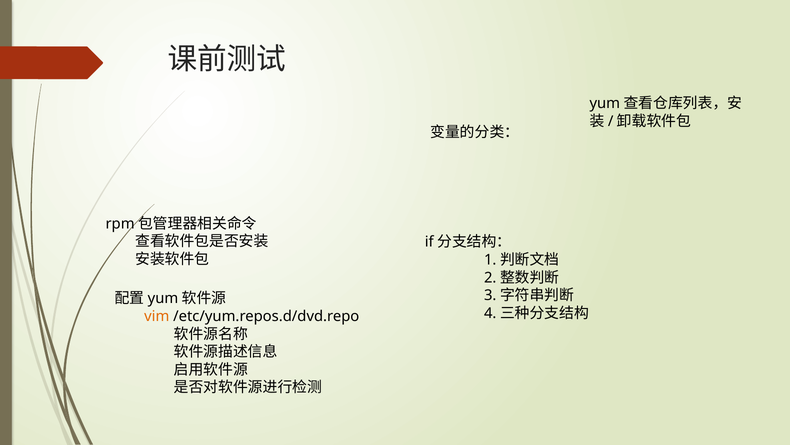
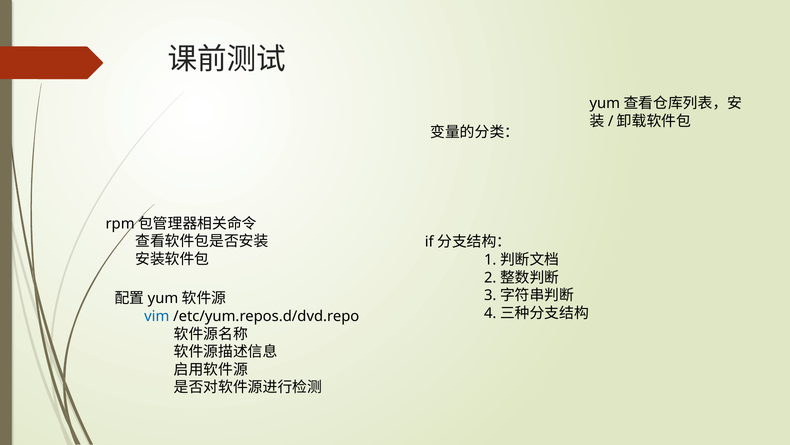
vim colour: orange -> blue (157, 316)
